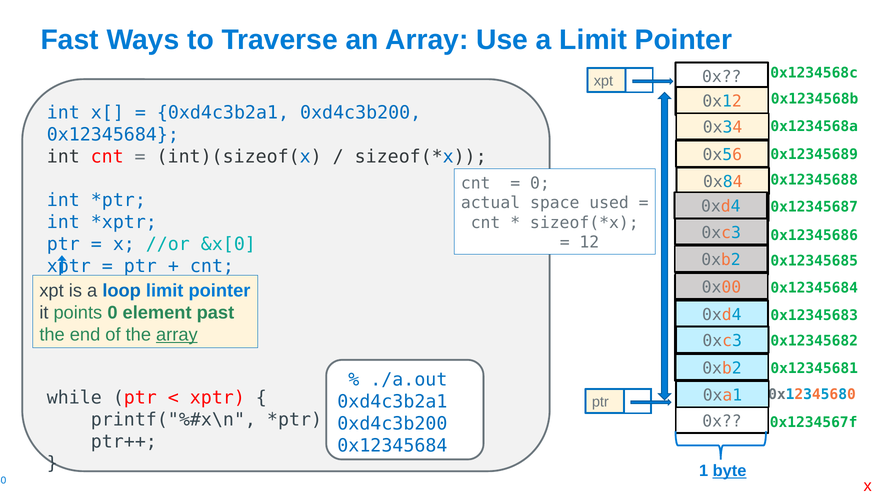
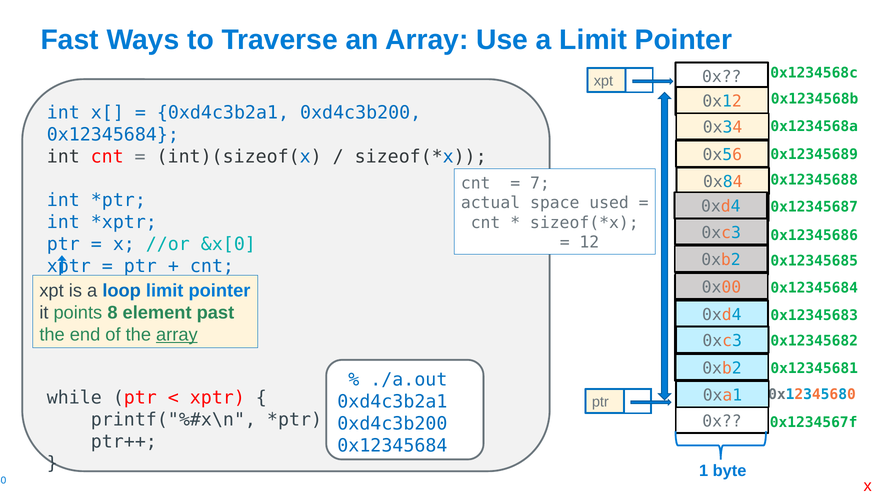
0: 0 -> 7 (540, 183)
points 0: 0 -> 8 (112, 313)
byte underline: present -> none (730, 471)
